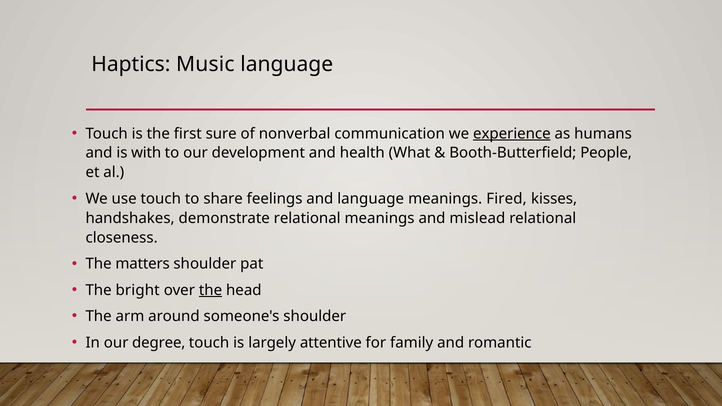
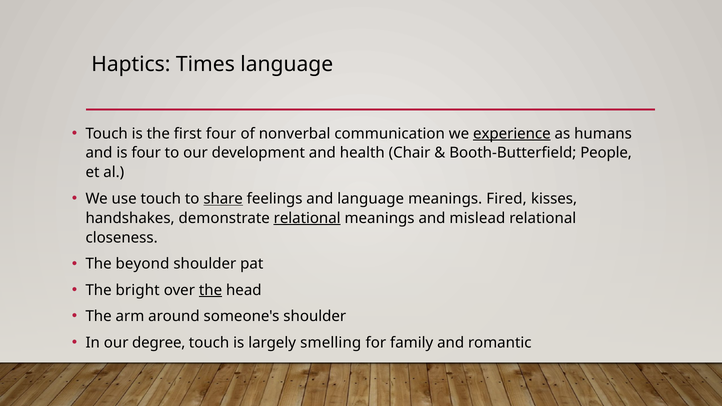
Music: Music -> Times (205, 64)
first sure: sure -> four (221, 134)
is with: with -> four (146, 153)
What: What -> Chair (410, 153)
share underline: none -> present (223, 199)
relational underline: none -> present (307, 218)
matters: matters -> beyond (142, 264)
attentive: attentive -> smelling (331, 343)
